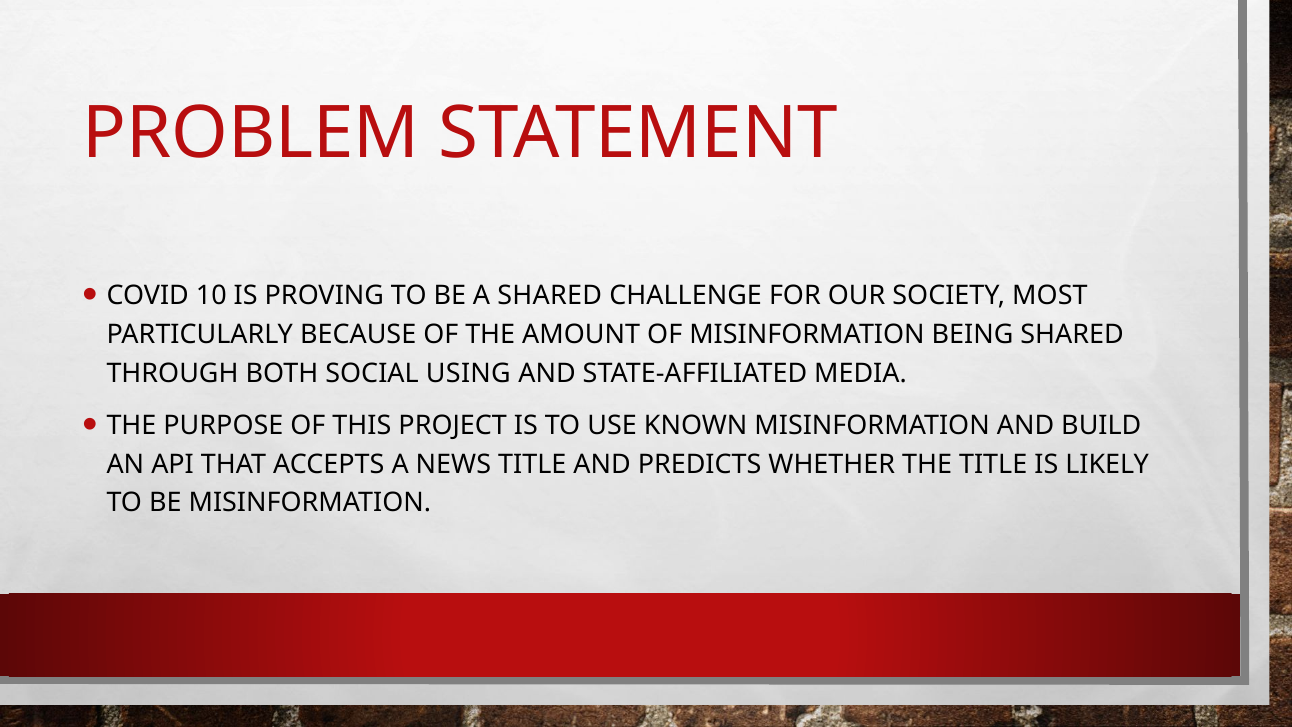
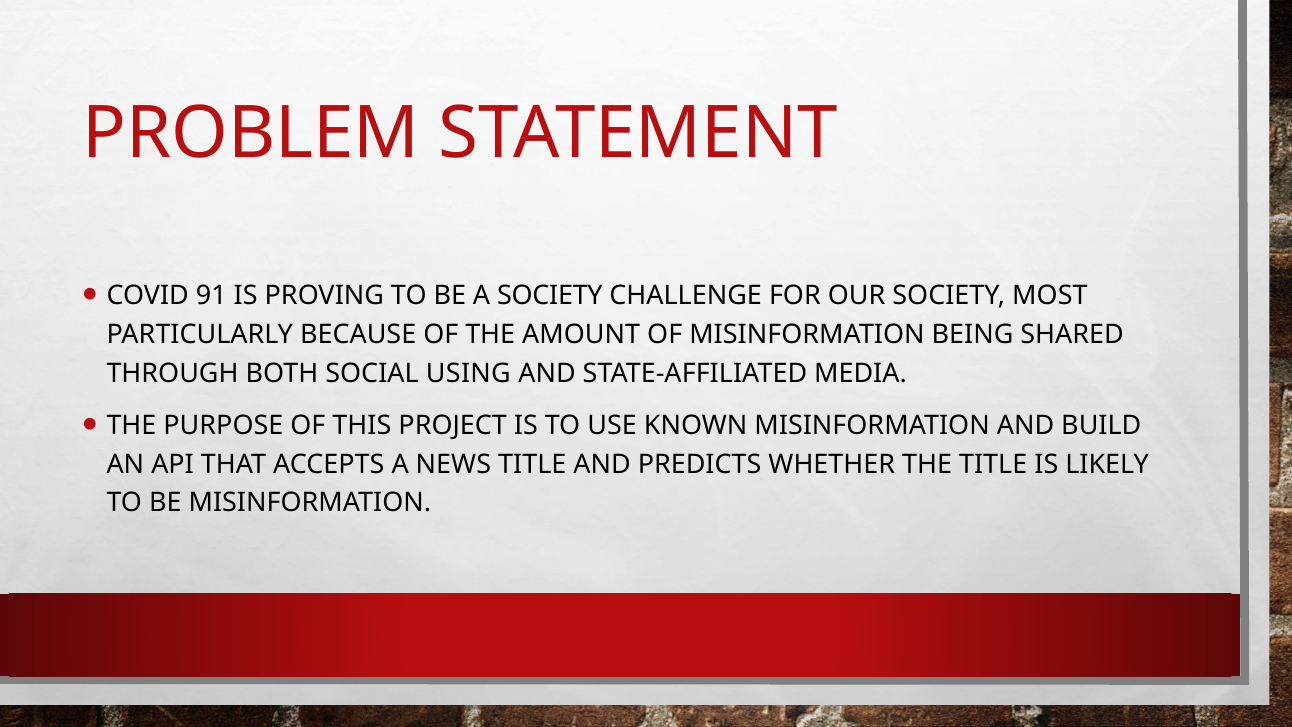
10: 10 -> 91 (211, 296)
A SHARED: SHARED -> SOCIETY (550, 296)
